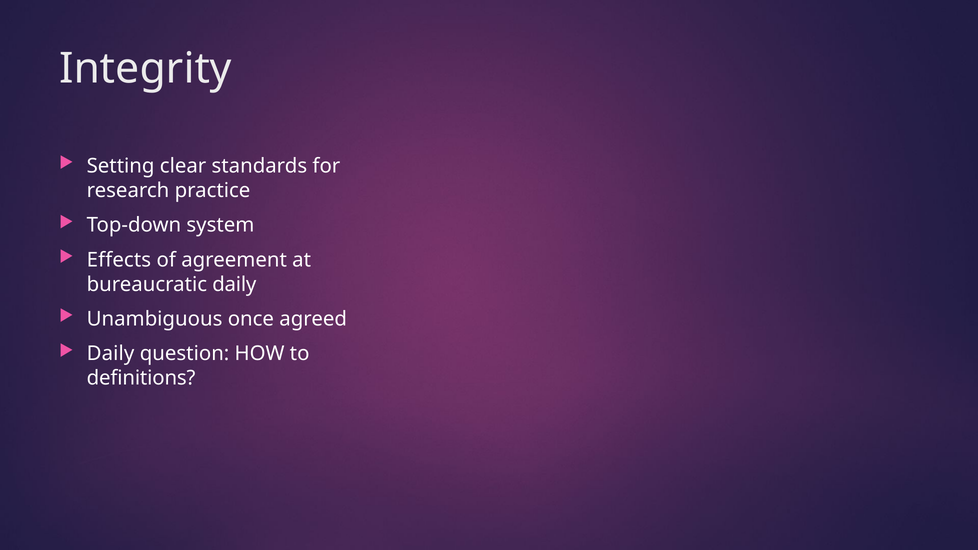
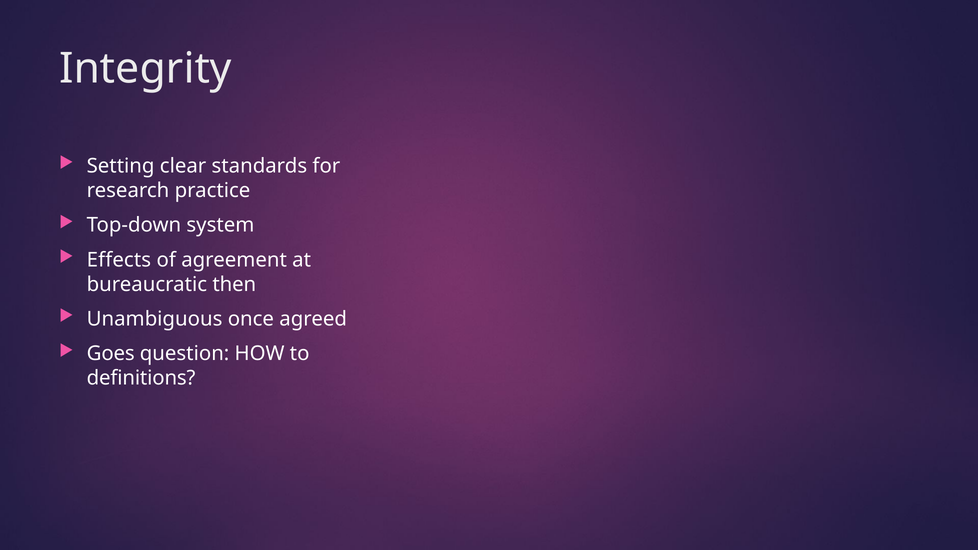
bureaucratic daily: daily -> then (234, 284)
Daily: Daily -> Goes (111, 354)
